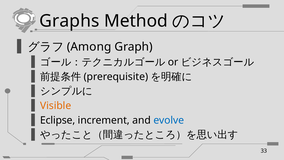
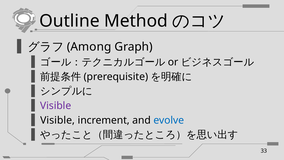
Graphs: Graphs -> Outline (69, 21)
Visible colour: orange -> purple (56, 106)
Eclipse: Eclipse -> Visible (58, 120)
